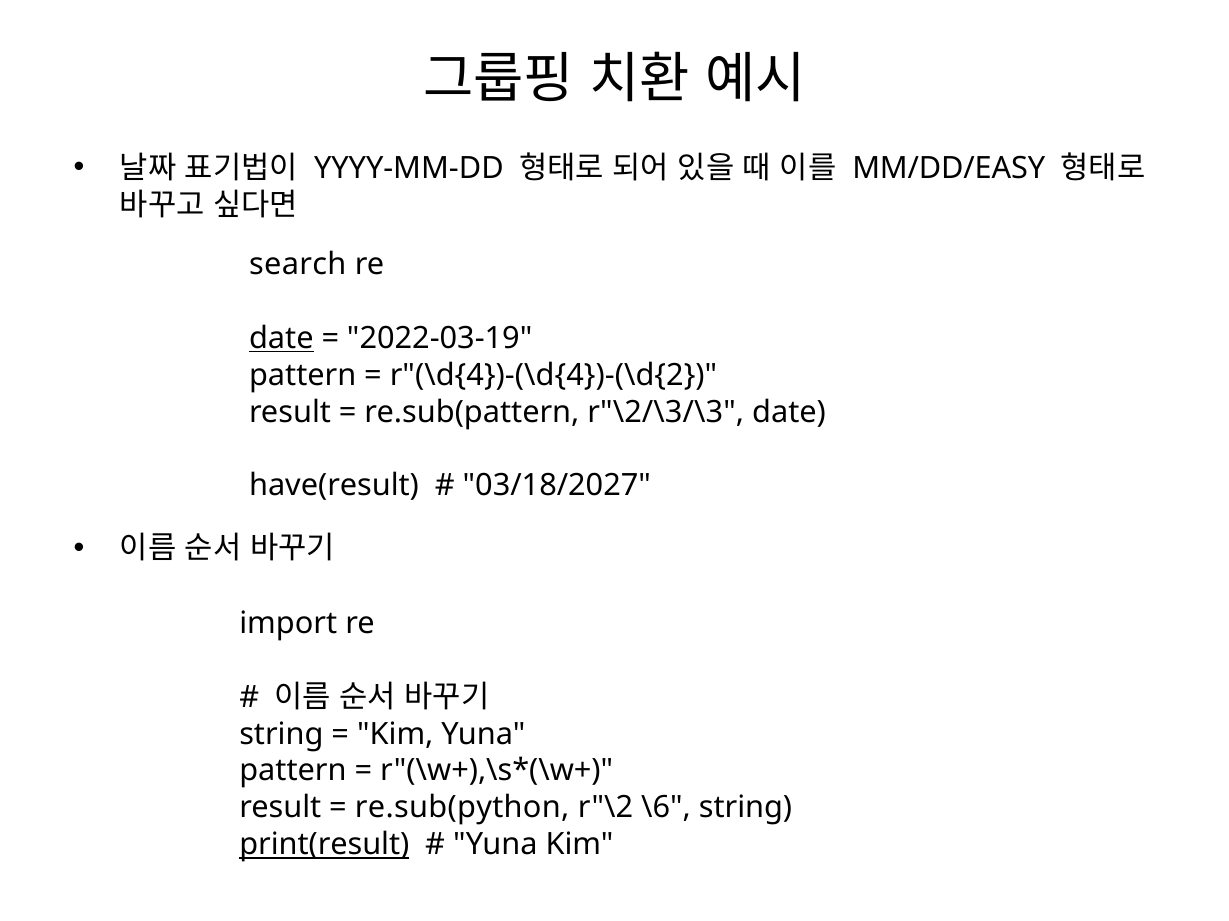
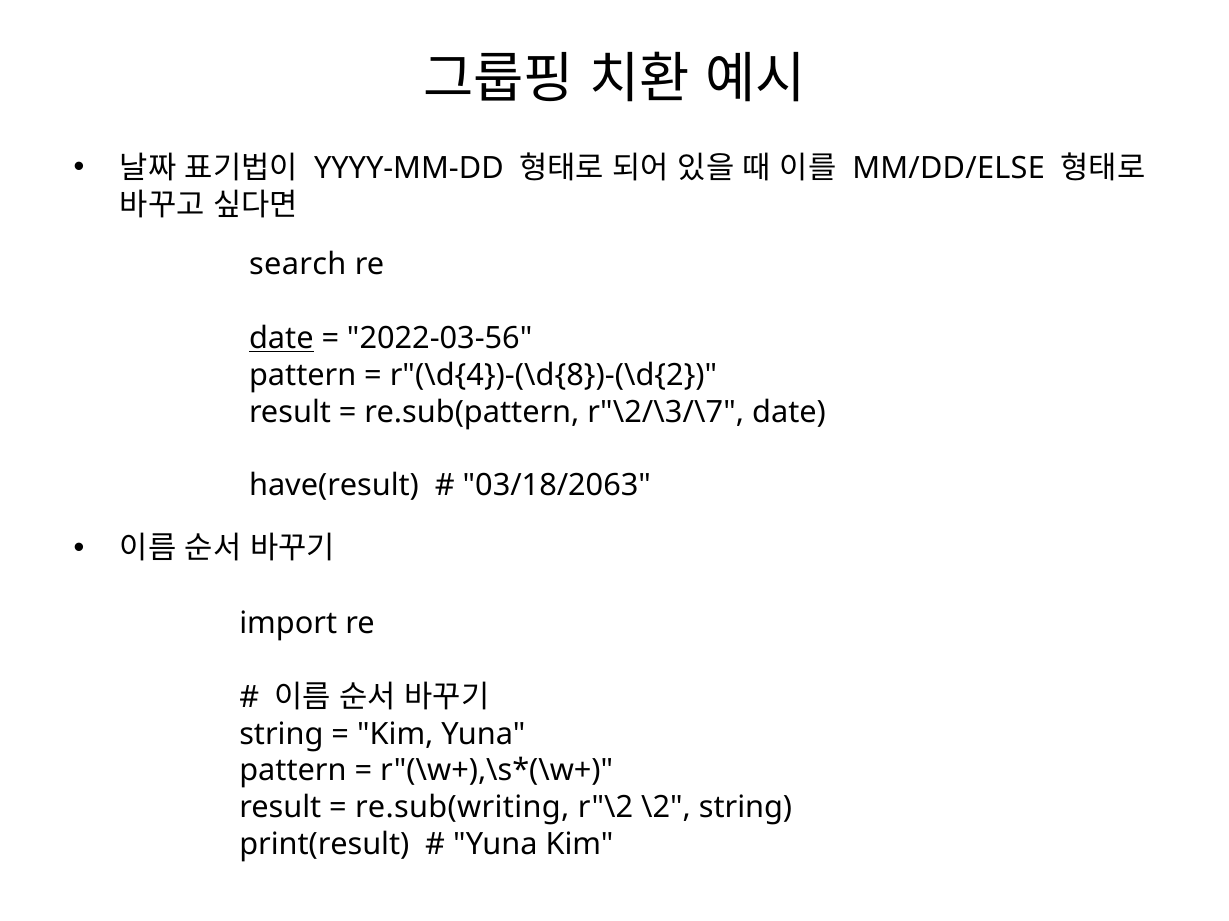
MM/DD/EASY: MM/DD/EASY -> MM/DD/ELSE (949, 168)
2022-03-19: 2022-03-19 -> 2022-03-56 (440, 339)
r"(\d{4})-(\d{4})-(\d{2: r"(\d{4})-(\d{4})-(\d{2 -> r"(\d{4})-(\d{8})-(\d{2 (554, 375)
r"\2/\3/\3: r"\2/\3/\3 -> r"\2/\3/\7 (666, 412)
03/18/2027: 03/18/2027 -> 03/18/2063 (557, 486)
re.sub(python: re.sub(python -> re.sub(writing (462, 808)
\6: \6 -> \2 (666, 808)
print(result underline: present -> none (324, 845)
